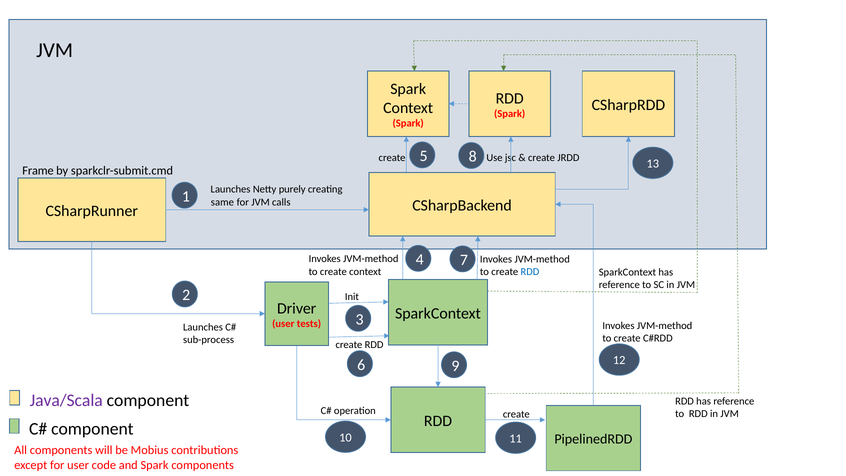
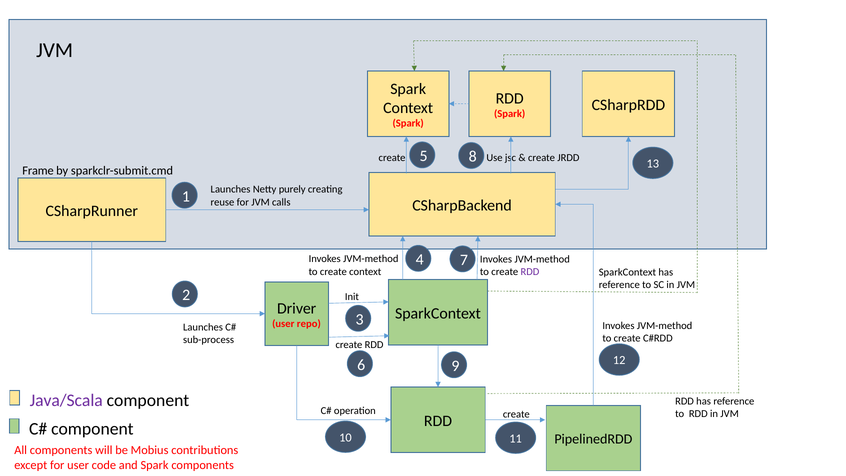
same: same -> reuse (222, 202)
RDD colour: blue -> purple (530, 272)
tests: tests -> repo (309, 324)
